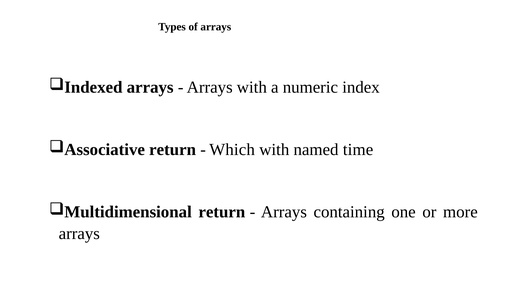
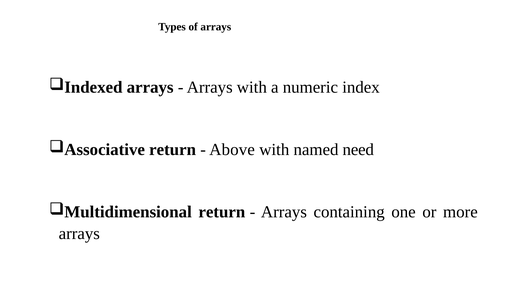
Which: Which -> Above (232, 149)
time: time -> need (358, 149)
